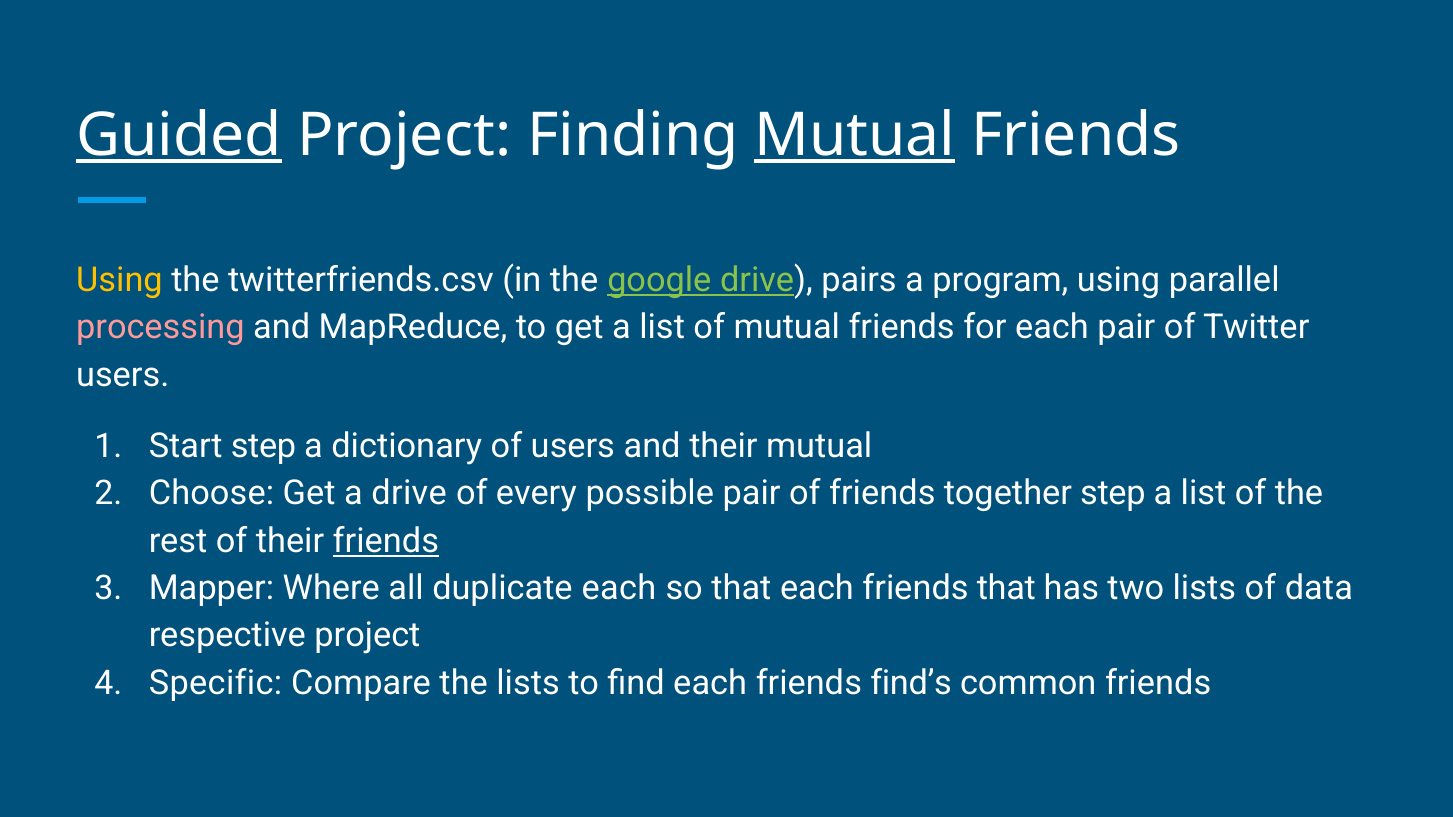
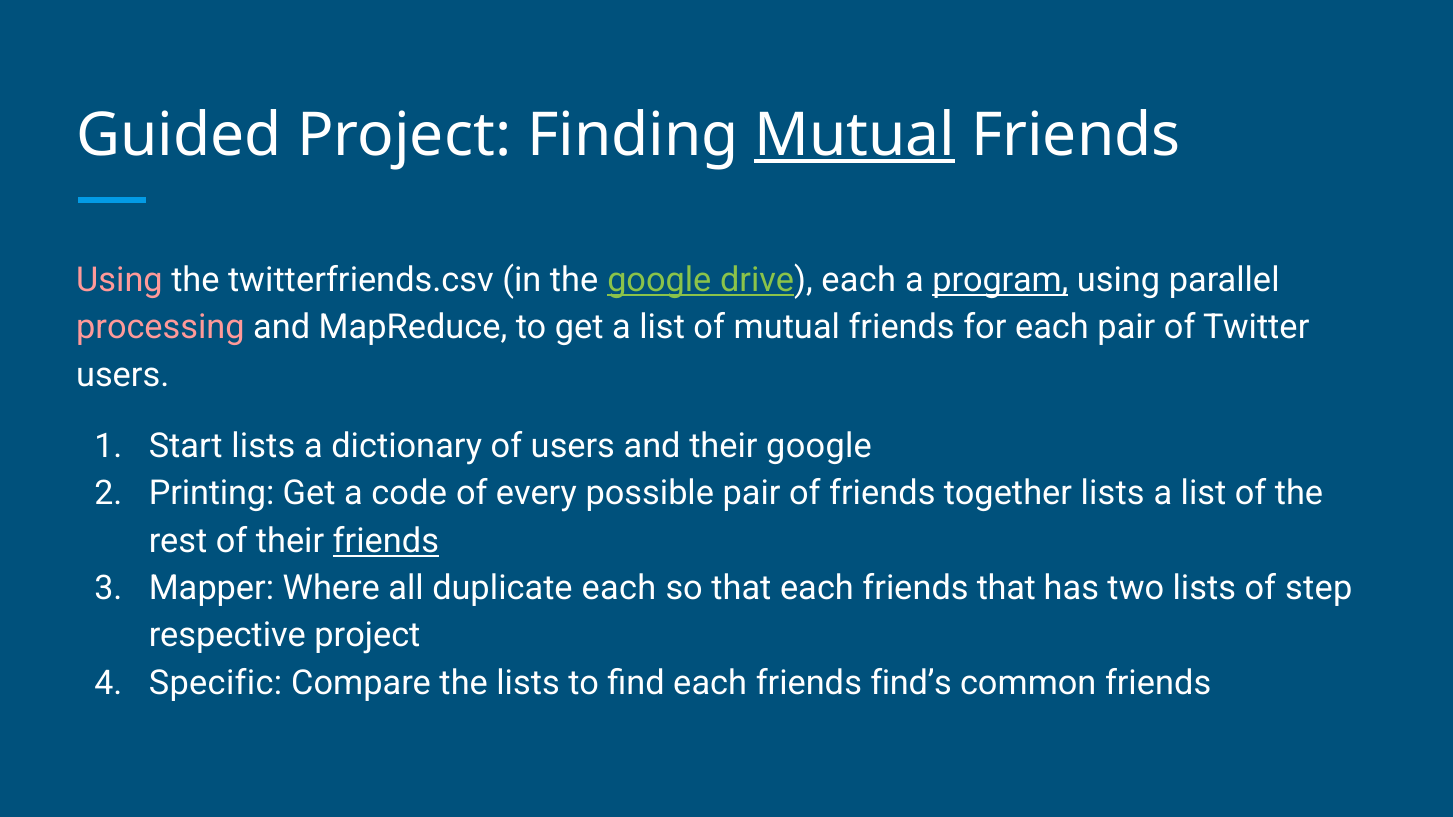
Guided underline: present -> none (179, 135)
Using colour: yellow -> pink (119, 280)
drive pairs: pairs -> each (859, 280)
program underline: none -> present (1000, 280)
Start step: step -> lists (263, 446)
their mutual: mutual -> google (819, 446)
Choose: Choose -> Printing (212, 494)
a drive: drive -> code (409, 494)
together step: step -> lists (1113, 494)
data: data -> step (1319, 588)
